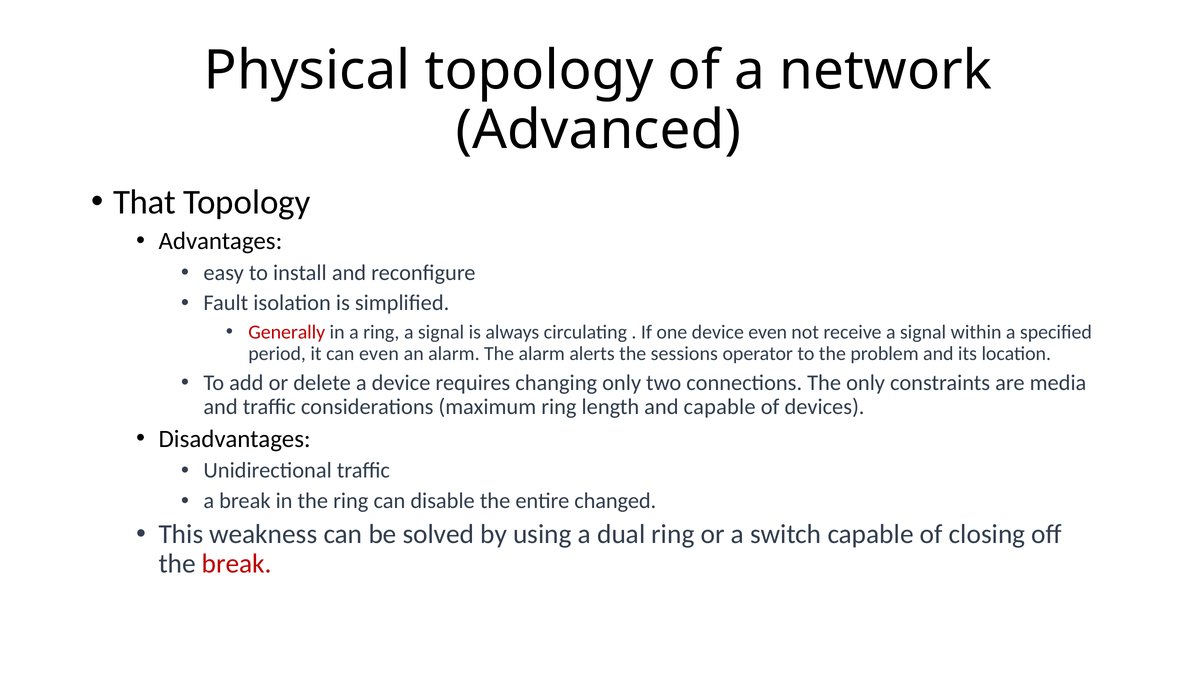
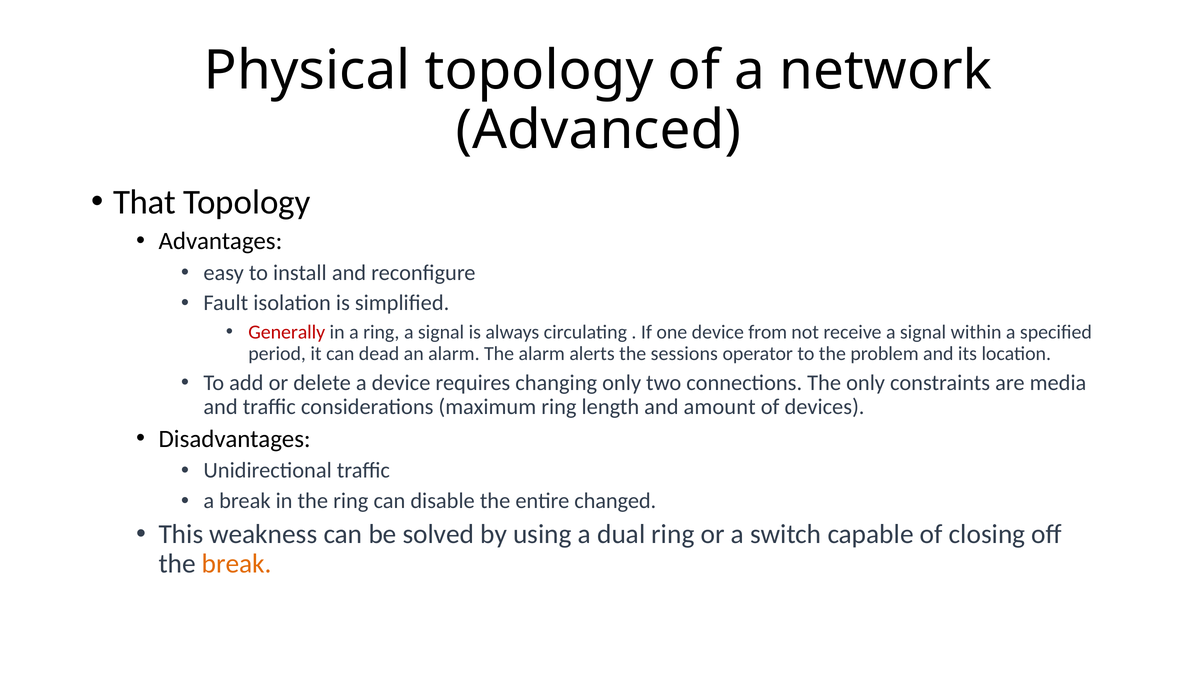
device even: even -> from (768, 332)
can even: even -> dead (379, 354)
and capable: capable -> amount (720, 407)
break colour: red -> orange (237, 564)
